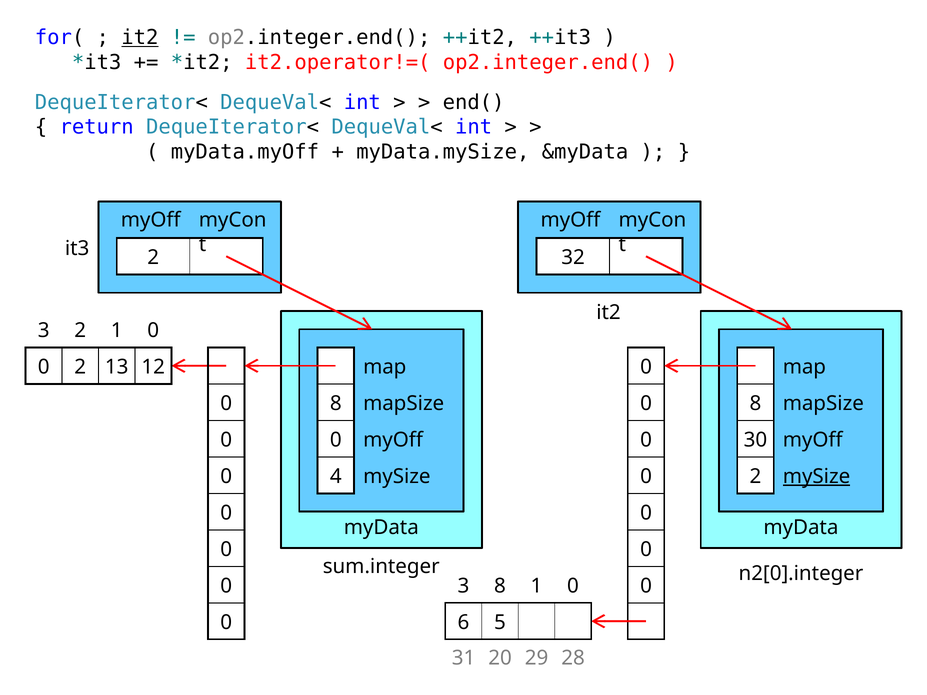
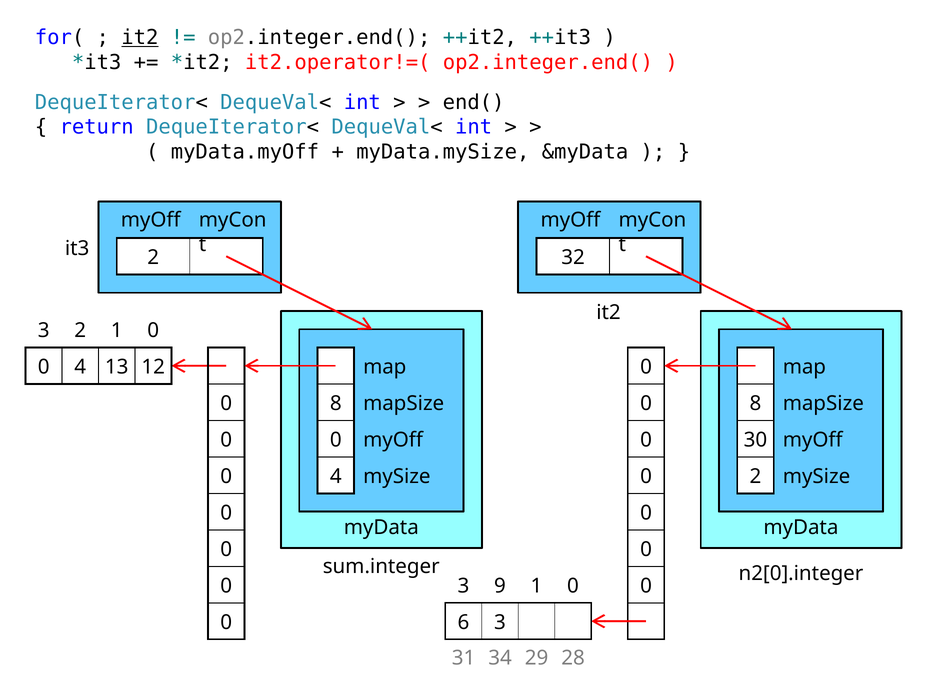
0 2: 2 -> 4 (80, 367)
mySize underline: present -> none (817, 477)
3 8: 8 -> 9 (500, 586)
6 5: 5 -> 3 (500, 623)
20: 20 -> 34 (500, 658)
